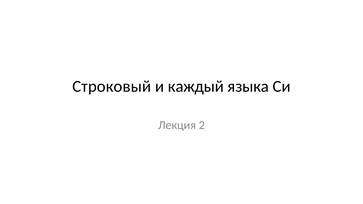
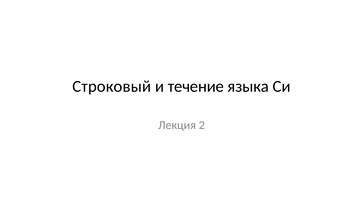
каждый: каждый -> течение (196, 86)
